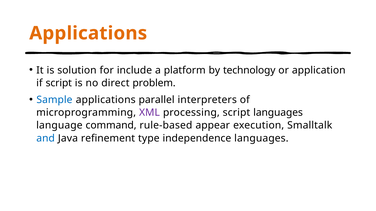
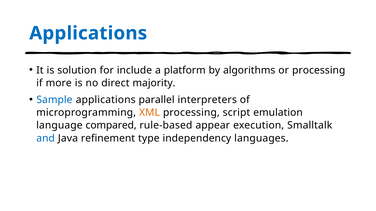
Applications colour: orange -> blue (88, 33)
technology: technology -> algorithms (249, 70)
or application: application -> processing (319, 70)
if script: script -> more (59, 83)
problem: problem -> majority (154, 83)
XML colour: purple -> orange (149, 113)
script languages: languages -> emulation (278, 113)
command: command -> compared (111, 126)
independence: independence -> independency (197, 139)
